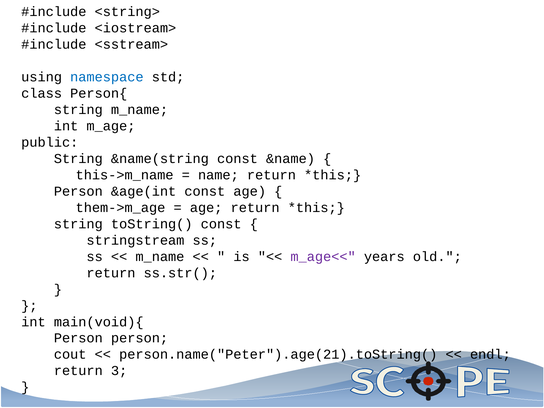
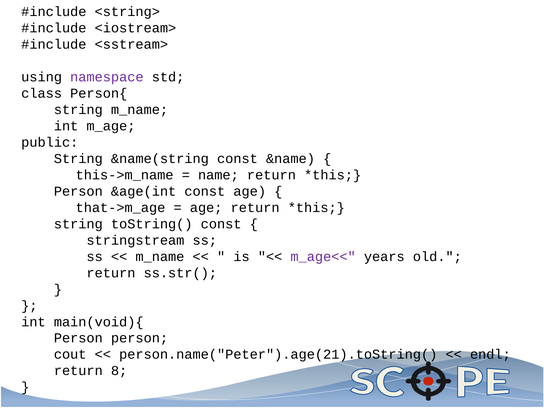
namespace colour: blue -> purple (107, 77)
them->m_age: them->m_age -> that->m_age (120, 208)
3: 3 -> 8 (119, 371)
